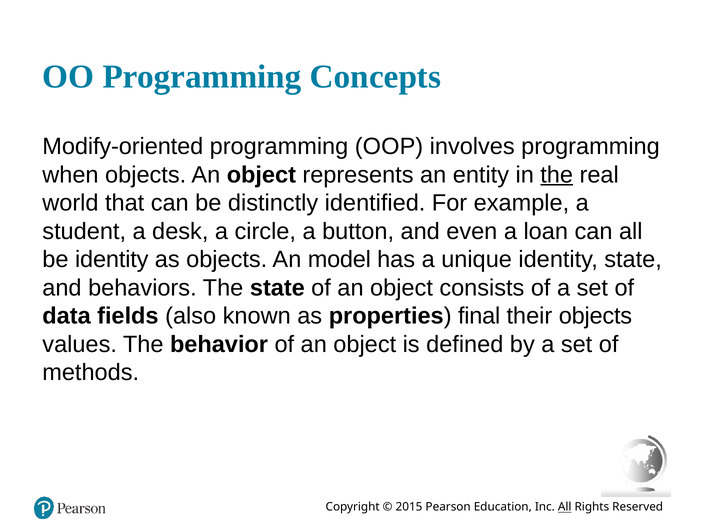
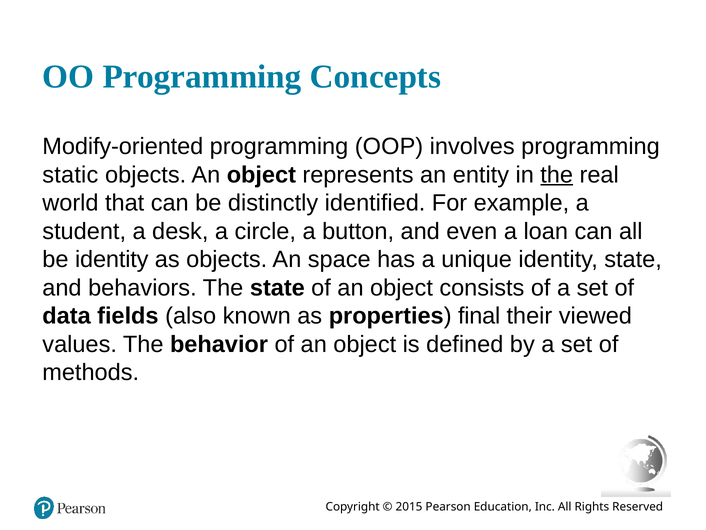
when: when -> static (70, 175)
model: model -> space (339, 259)
their objects: objects -> viewed (595, 316)
All underline: present -> none (565, 507)
